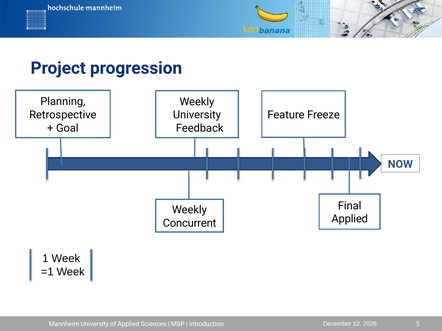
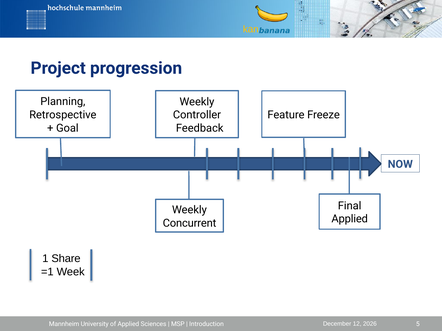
University: University -> Controller (197, 115)
1 Week: Week -> Share (66, 259)
